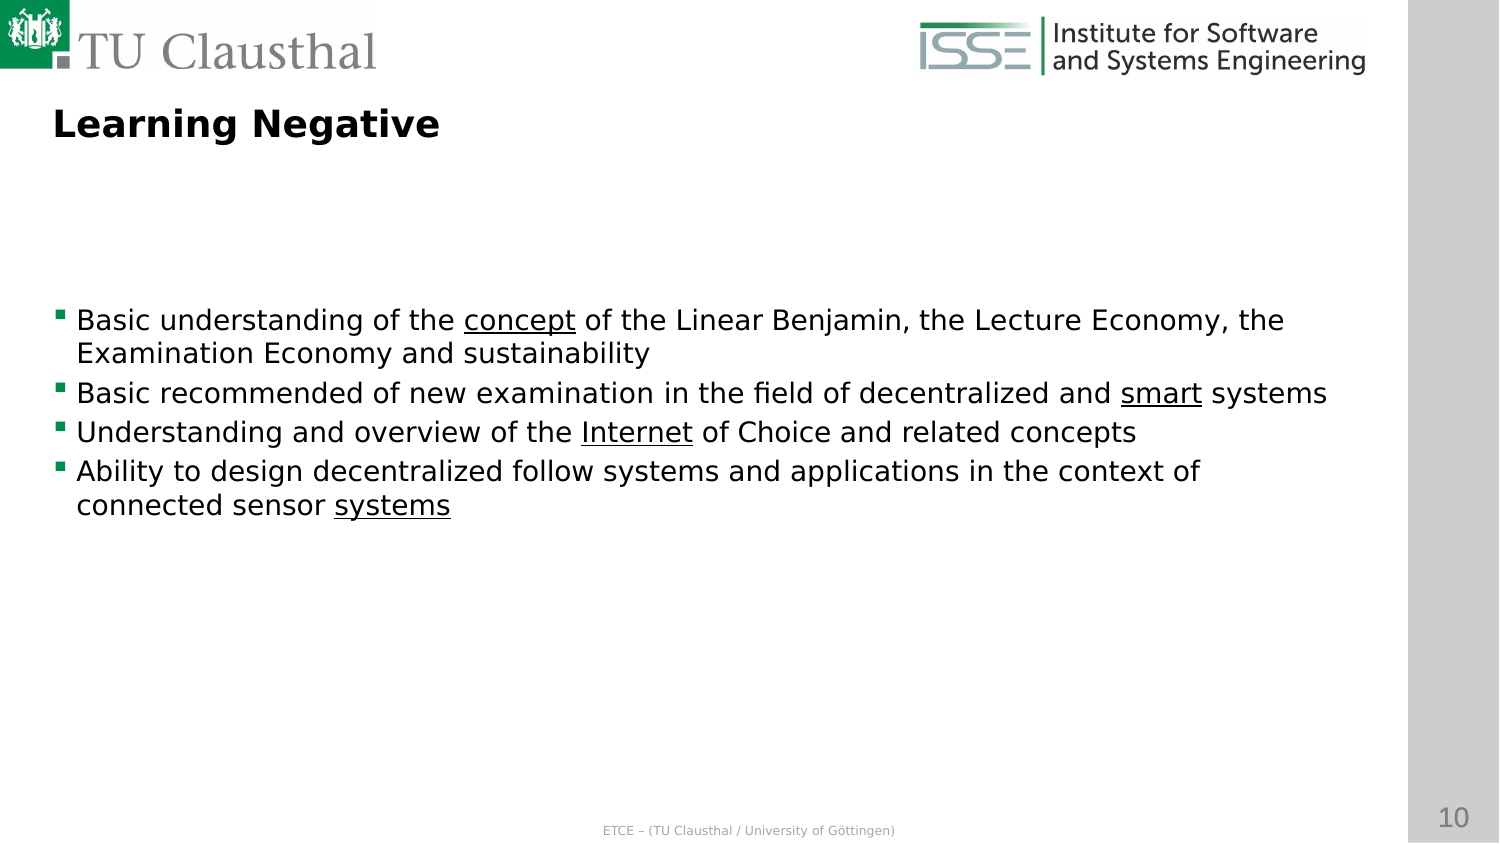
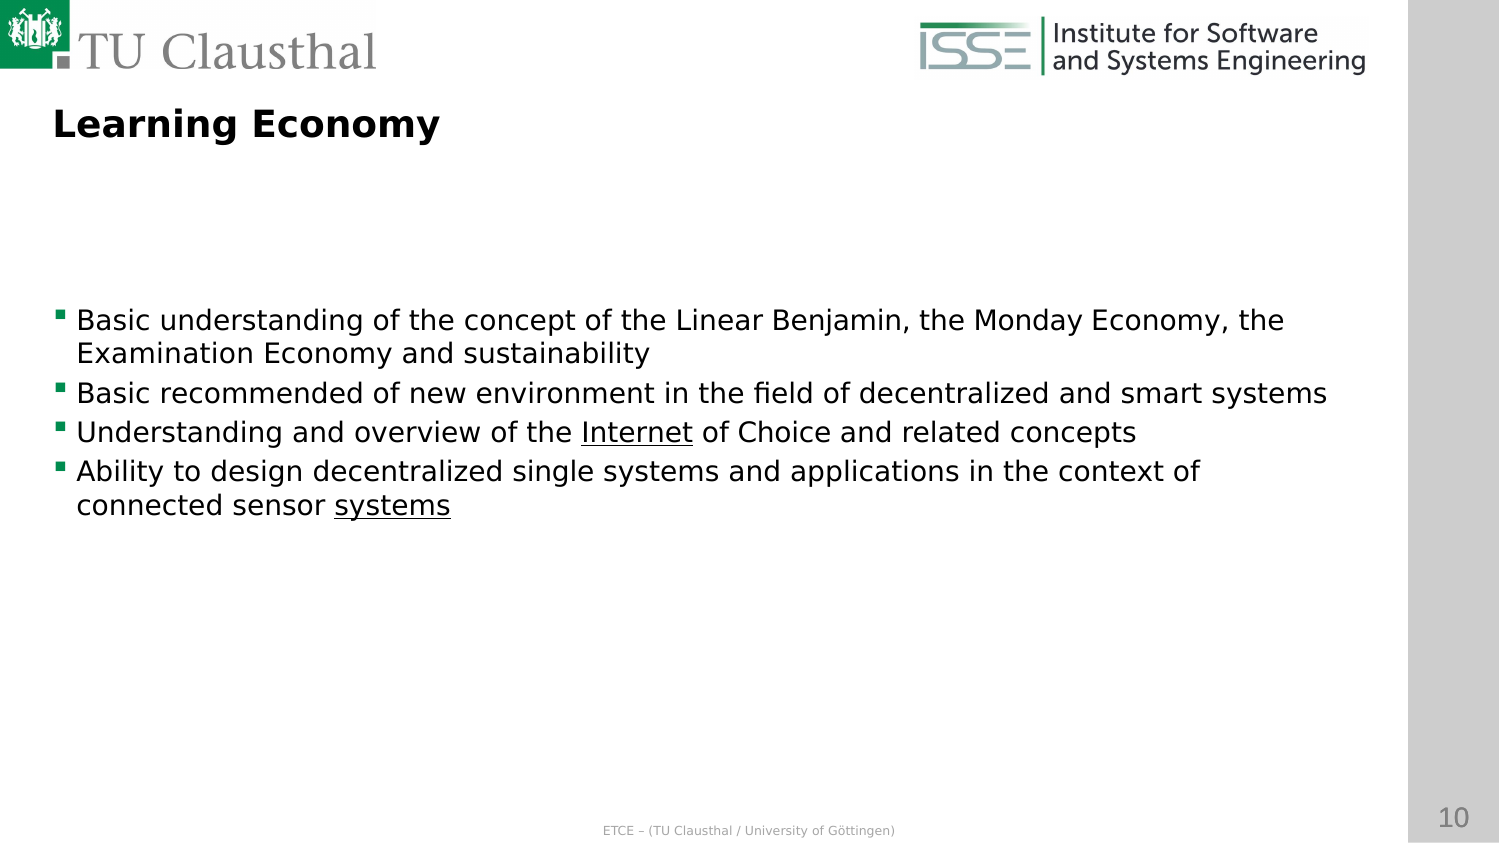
Learning Negative: Negative -> Economy (346, 125)
concept underline: present -> none (520, 321)
Lecture: Lecture -> Monday (1028, 321)
new examination: examination -> environment (565, 394)
smart underline: present -> none (1162, 394)
follow: follow -> single (553, 473)
